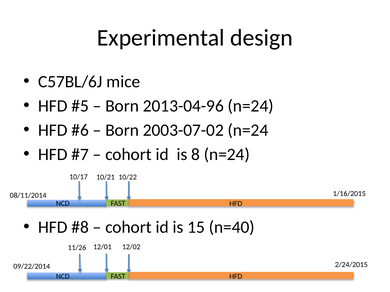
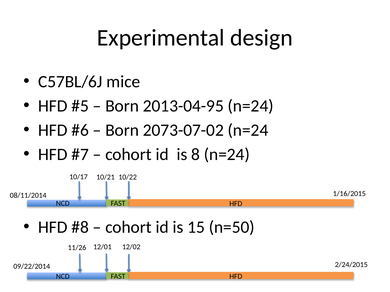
2013-04-96: 2013-04-96 -> 2013-04-95 (183, 106)
2003-07-02: 2003-07-02 -> 2073-07-02 (183, 130)
n=40: n=40 -> n=50 (232, 228)
